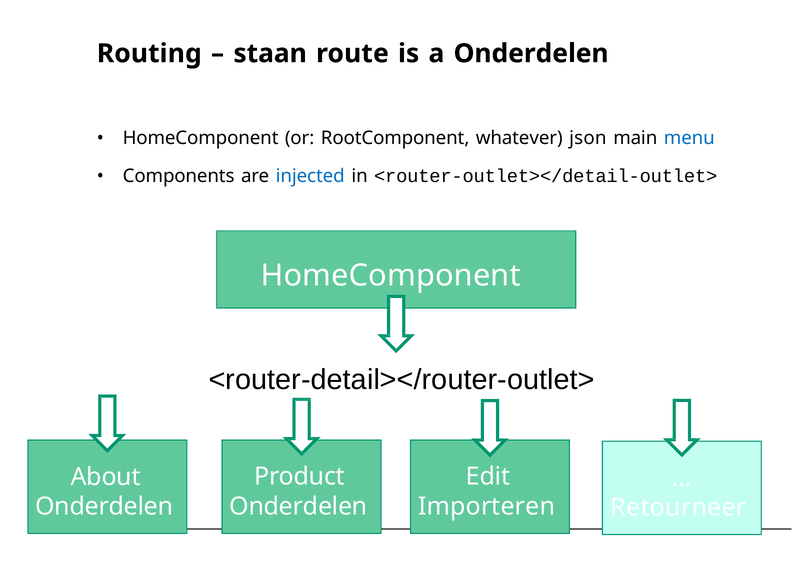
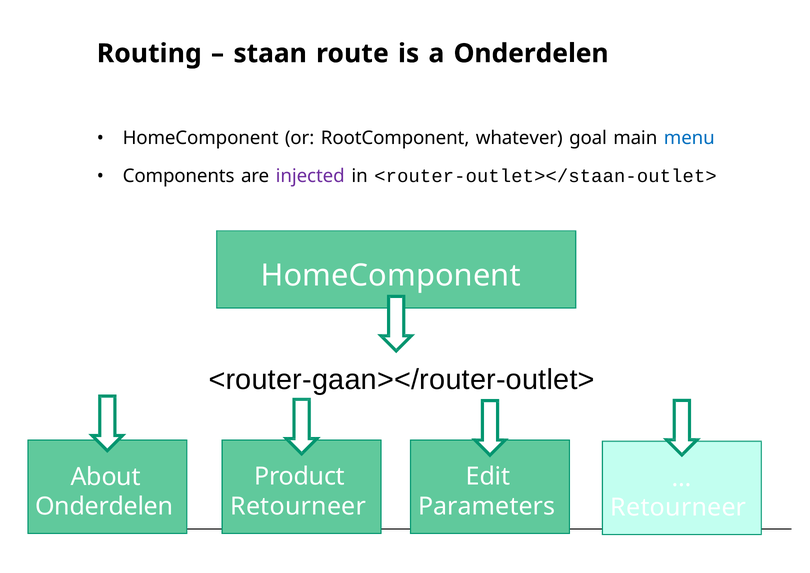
json: json -> goal (588, 138)
injected colour: blue -> purple (310, 176)
<router-outlet></detail-outlet>: <router-outlet></detail-outlet> -> <router-outlet></staan-outlet> (545, 176)
<router-detail></router-outlet>: <router-detail></router-outlet> -> <router-gaan></router-outlet> (402, 380)
Onderdelen: Onderdelen -> Retourneer (298, 507)
Importeren: Importeren -> Parameters (487, 507)
